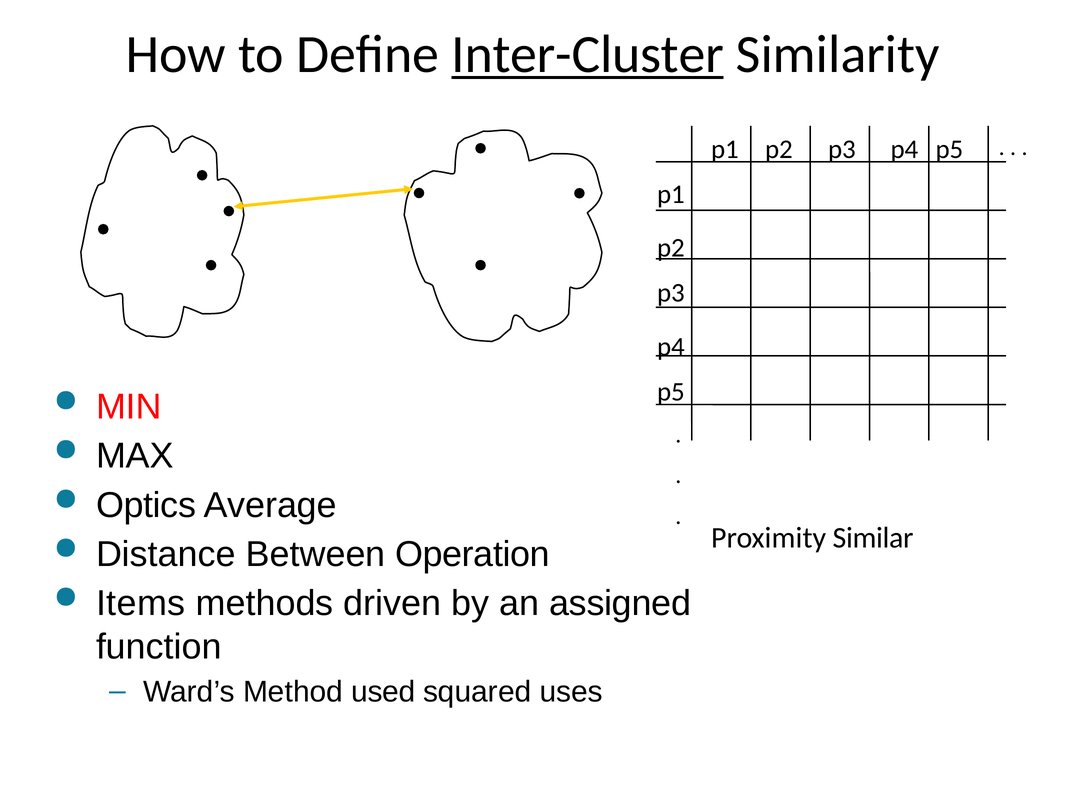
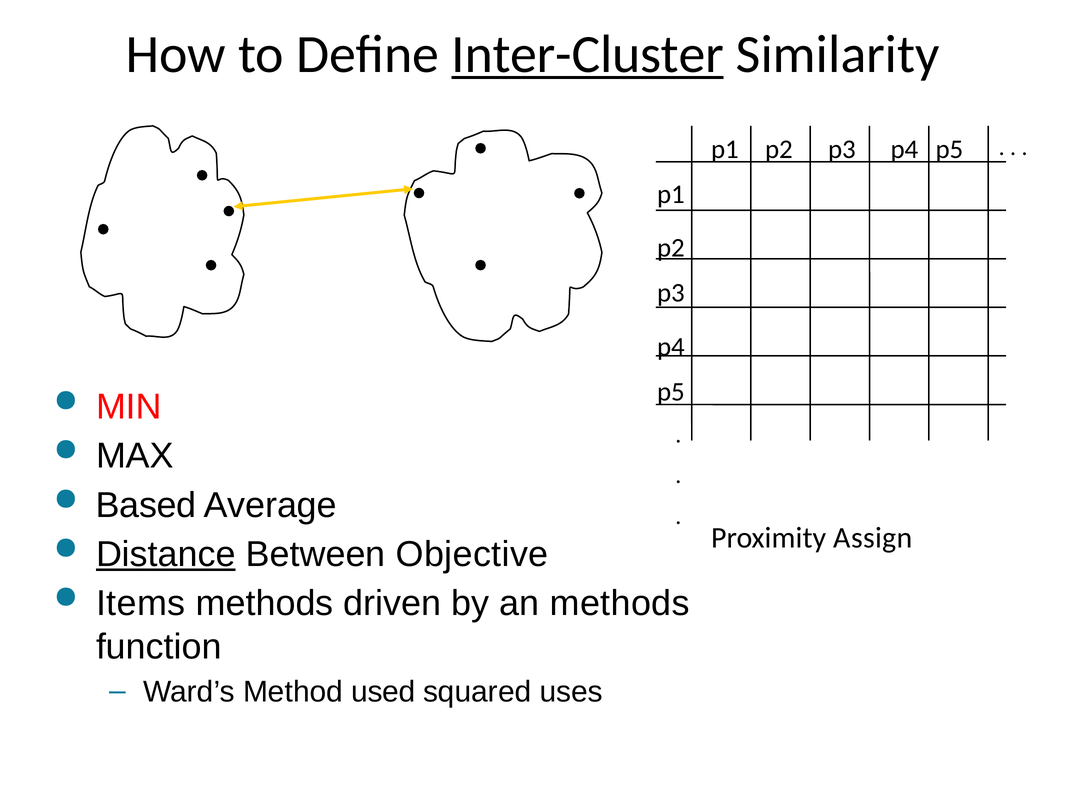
Optics: Optics -> Based (146, 505)
Similar: Similar -> Assign (873, 537)
Distance underline: none -> present (166, 554)
Operation: Operation -> Objective (472, 554)
an assigned: assigned -> methods (620, 603)
